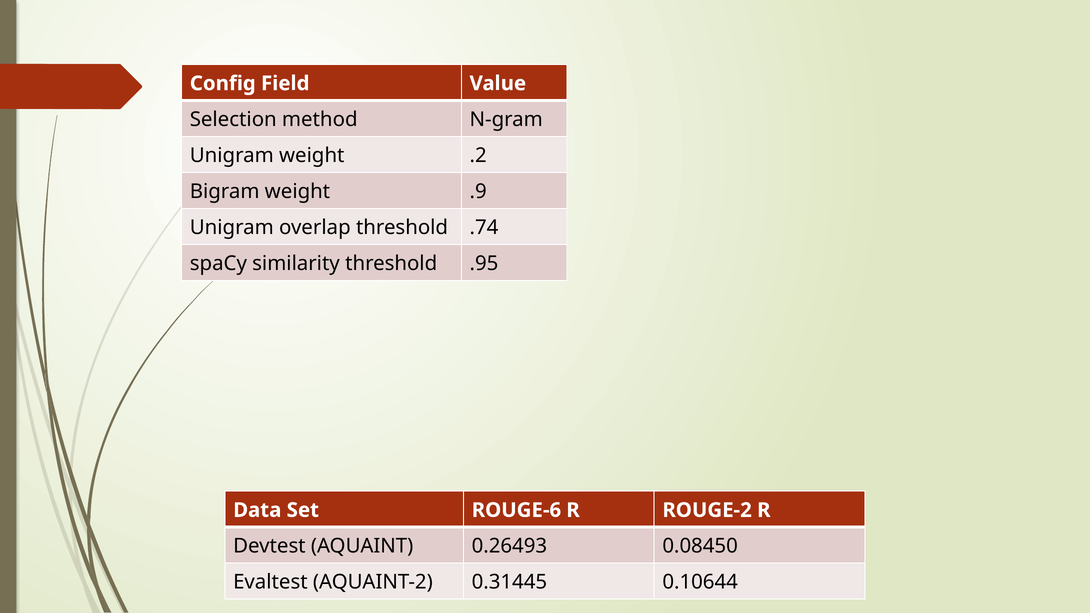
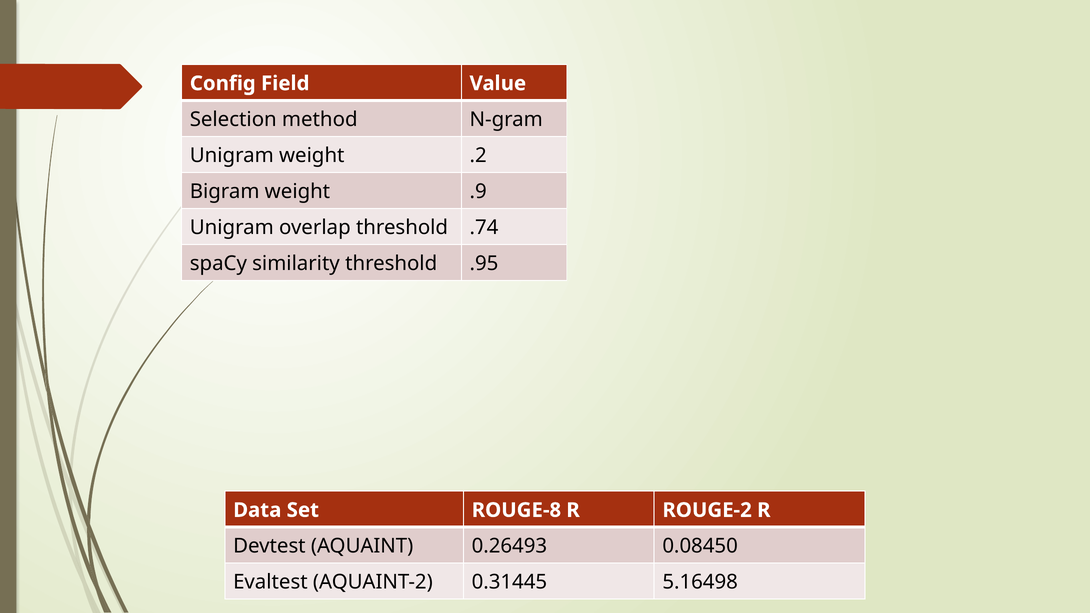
ROUGE-6: ROUGE-6 -> ROUGE-8 (516, 510)
0.10644: 0.10644 -> 5.16498 (700, 582)
